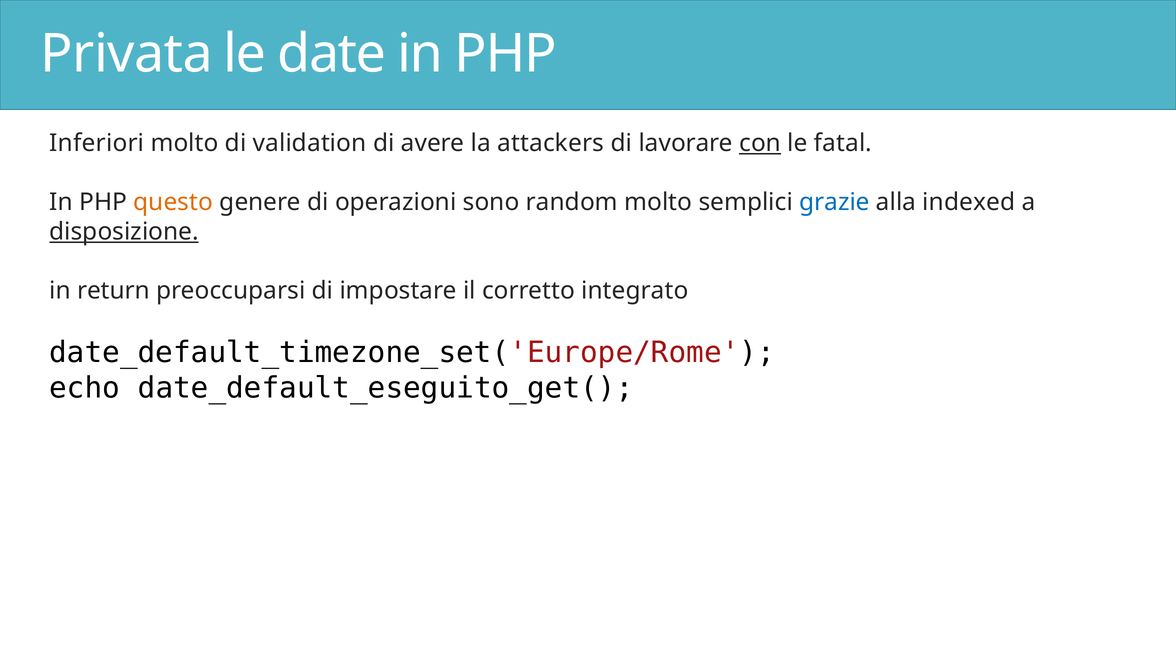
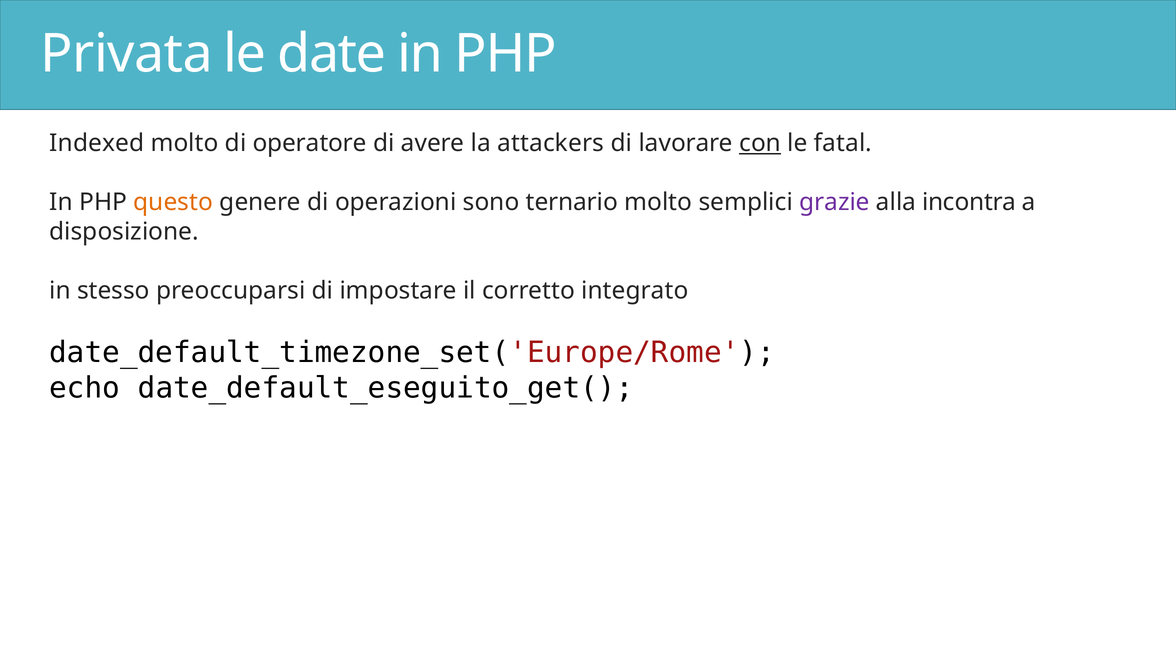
Inferiori: Inferiori -> Indexed (97, 143)
validation: validation -> operatore (310, 143)
random: random -> ternario (572, 202)
grazie colour: blue -> purple (834, 202)
indexed: indexed -> incontra (969, 202)
disposizione underline: present -> none (124, 232)
return: return -> stesso (113, 291)
